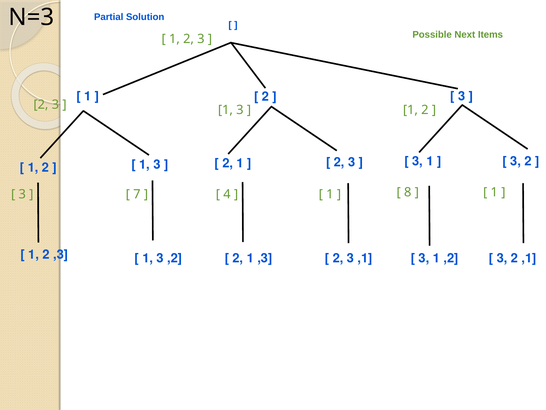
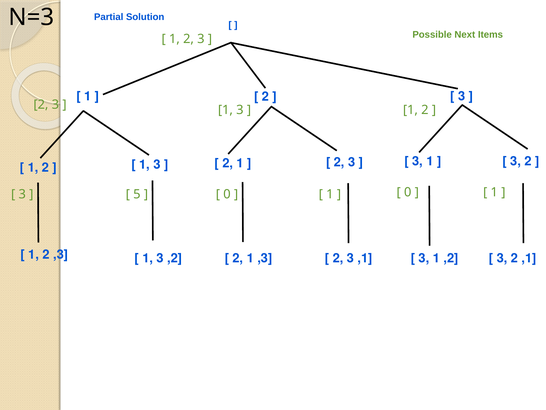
7: 7 -> 5 (137, 194)
4: 4 -> 0 (227, 194)
8: 8 -> 0 (408, 192)
